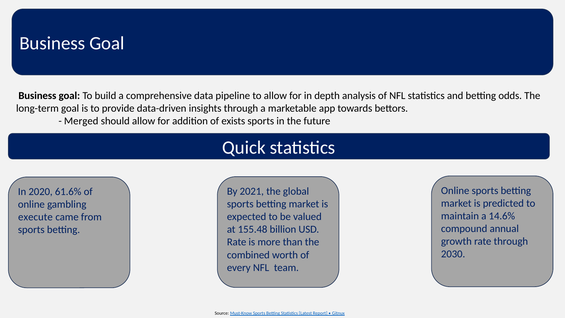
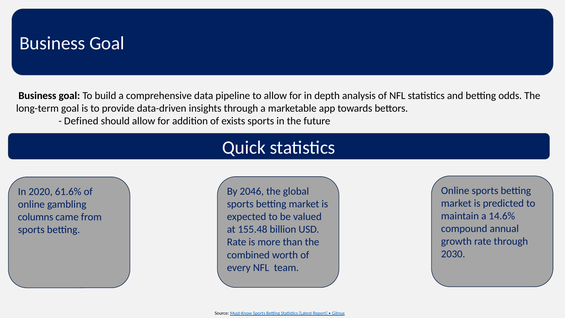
Merged: Merged -> Defined (81, 121)
2021: 2021 -> 2046 (252, 191)
execute: execute -> columns (36, 217)
